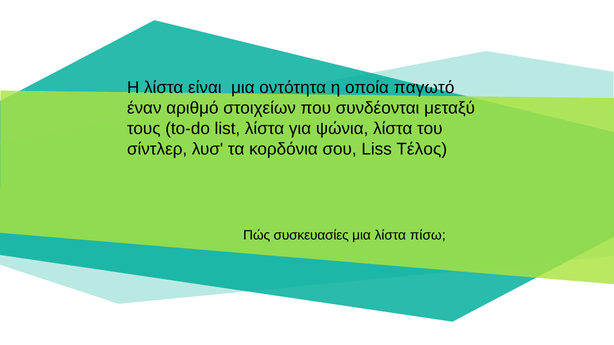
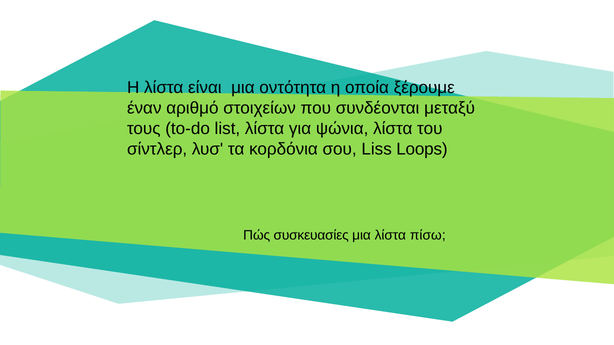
παγωτό: παγωτό -> ξέρουμε (424, 88)
Τέλος: Τέλος -> Loops (422, 149)
